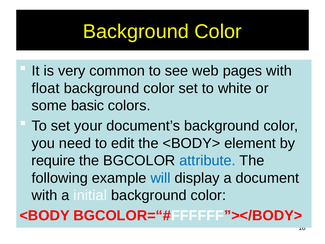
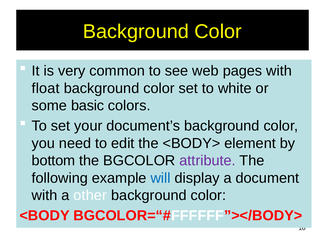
require: require -> bottom (53, 160)
attribute colour: blue -> purple (208, 160)
initial: initial -> other (90, 195)
